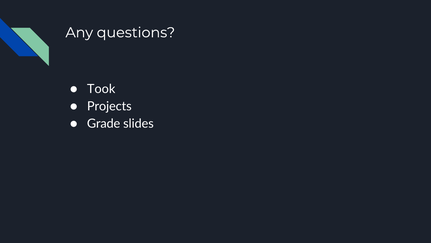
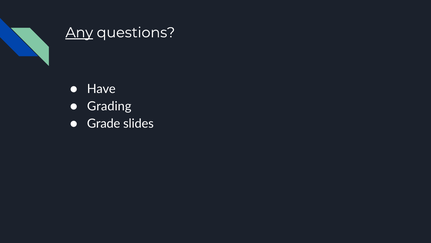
Any underline: none -> present (79, 33)
Took: Took -> Have (101, 89)
Projects: Projects -> Grading (109, 106)
